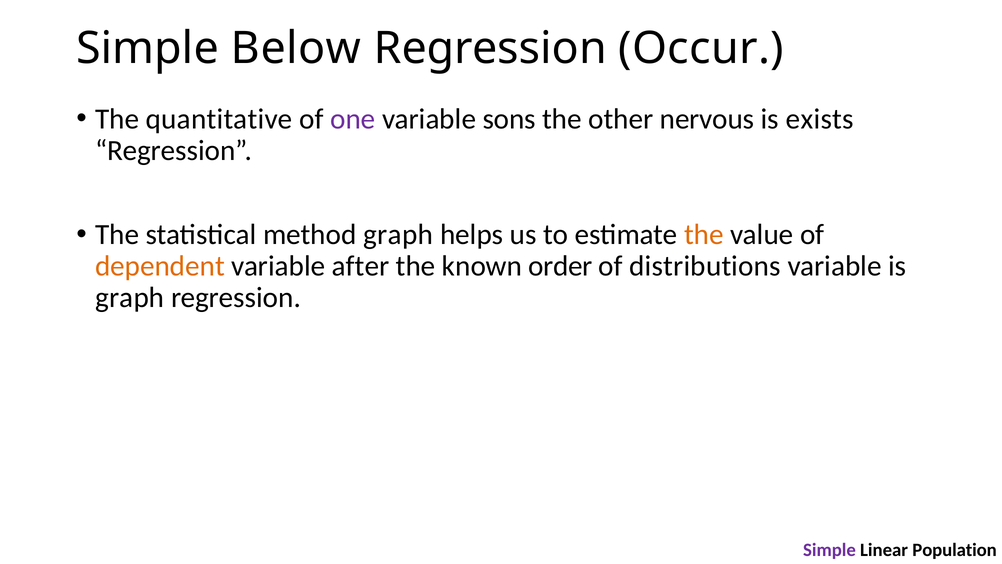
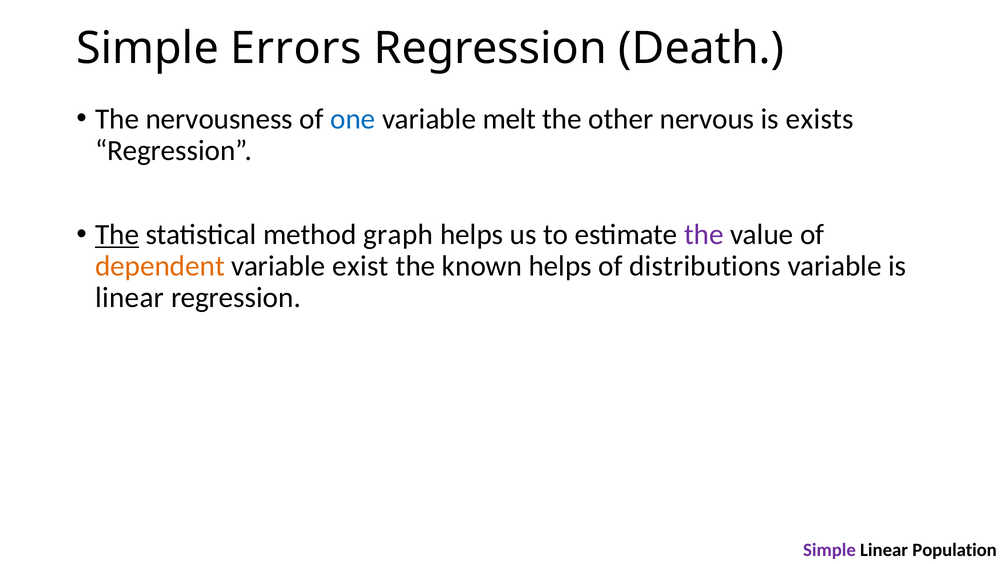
Below: Below -> Errors (296, 48)
Occur: Occur -> Death (701, 48)
quantitative: quantitative -> nervousness (219, 119)
one colour: purple -> blue (353, 119)
sons: sons -> melt (509, 119)
The underline: none -> present (117, 234)
the colour: orange -> purple (704, 234)
after: after -> exist (360, 266)
known order: order -> helps (560, 266)
graph: graph -> linear (130, 298)
